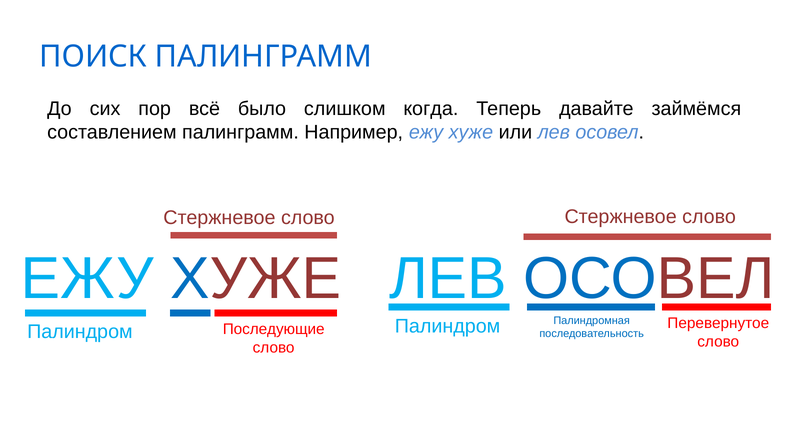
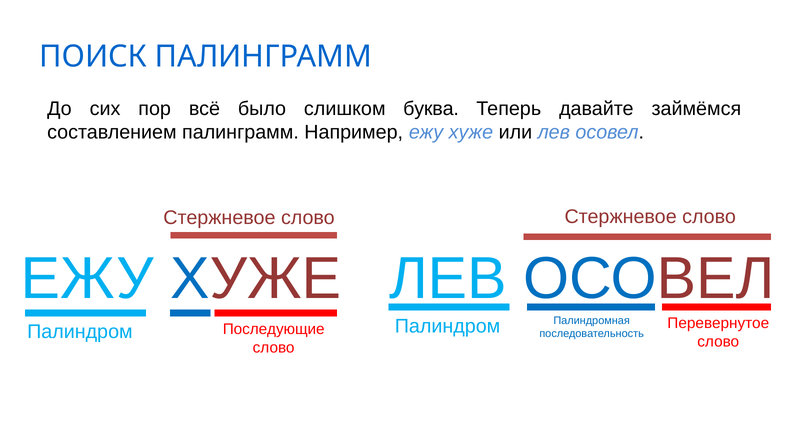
когда: когда -> буква (431, 109)
